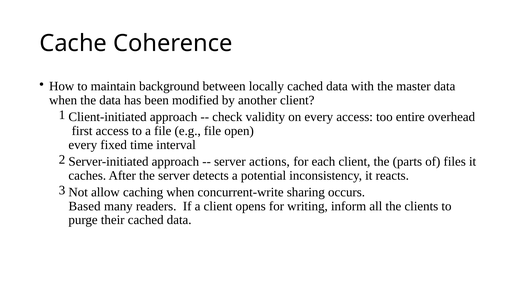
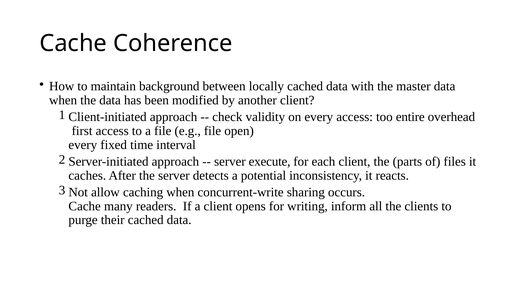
actions: actions -> execute (270, 161)
Based: Based -> Cache (85, 206)
